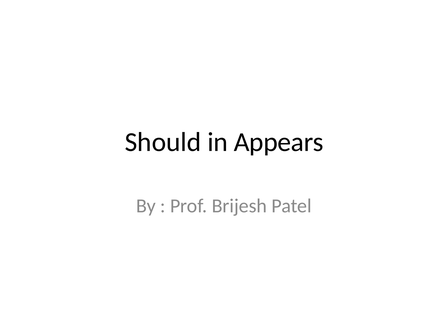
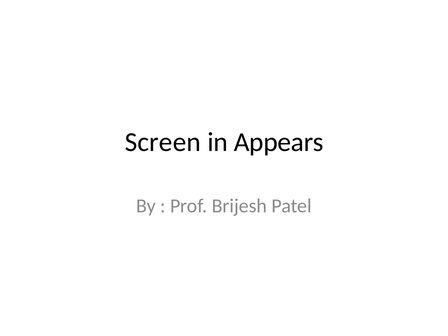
Should: Should -> Screen (163, 142)
